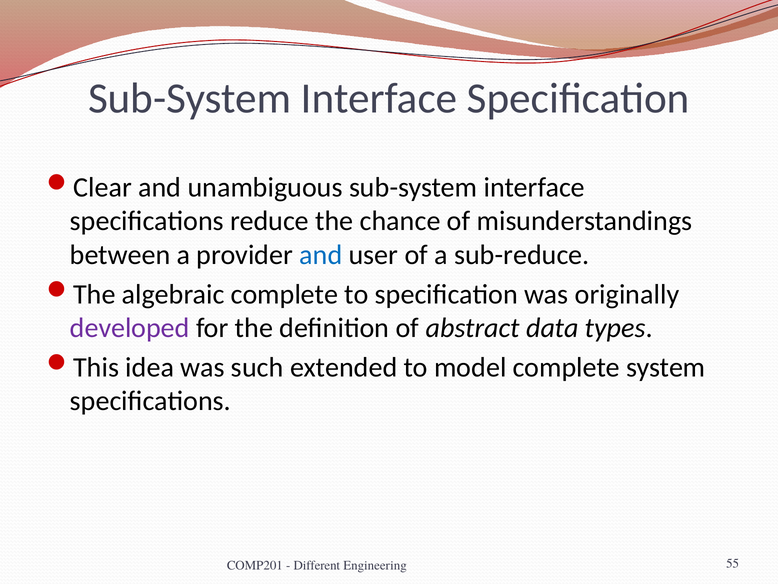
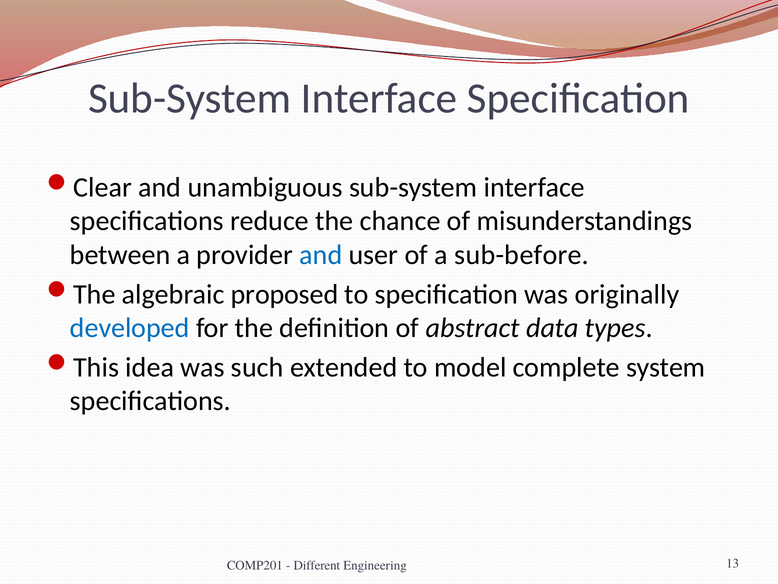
sub-reduce: sub-reduce -> sub-before (522, 255)
algebraic complete: complete -> proposed (285, 294)
developed colour: purple -> blue (130, 328)
55: 55 -> 13 (733, 563)
